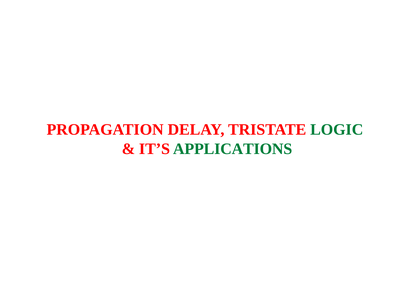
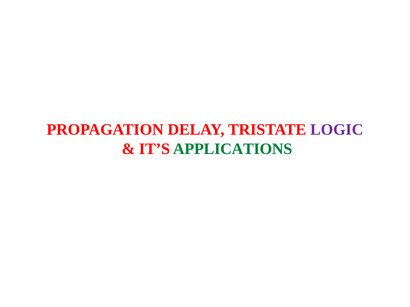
LOGIC colour: green -> purple (337, 130)
